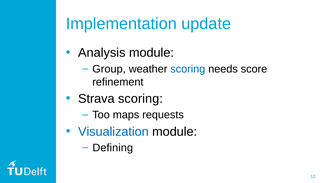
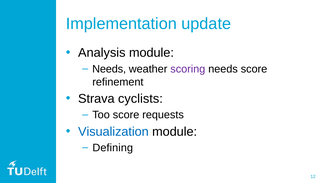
Group: Group -> Needs (109, 69)
scoring colour: blue -> purple (188, 69)
Strava scoring: scoring -> cyclists (140, 99)
Too maps: maps -> score (126, 115)
